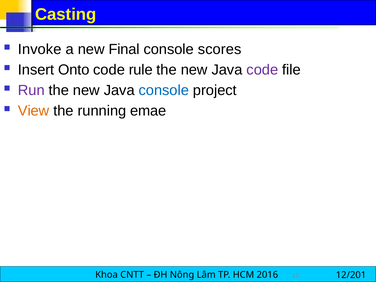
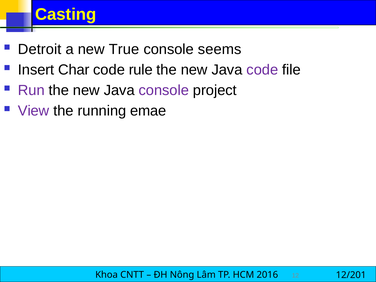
Invoke: Invoke -> Detroit (40, 49)
Final: Final -> True (124, 49)
scores: scores -> seems (220, 49)
Onto: Onto -> Char (74, 70)
console colour: blue -> purple (164, 90)
View colour: orange -> purple (34, 111)
